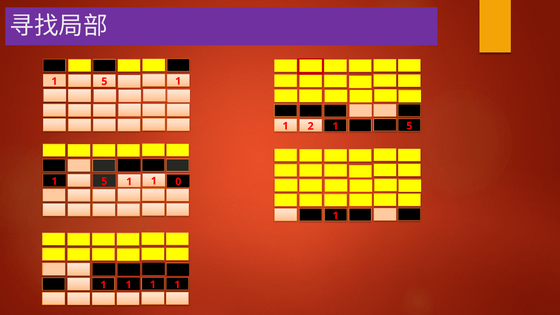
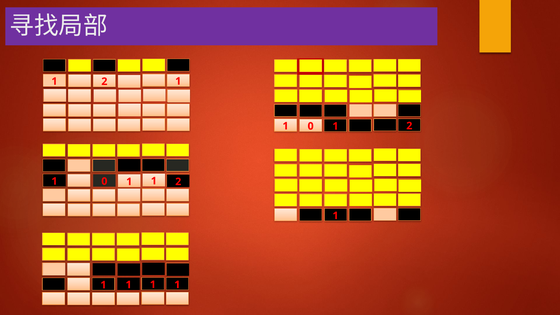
5: 5 -> 2 (104, 81)
2: 2 -> 0 (311, 126)
5: 5 -> 2 (409, 126)
5: 5 -> 0 (104, 181)
0: 0 -> 2 (178, 182)
